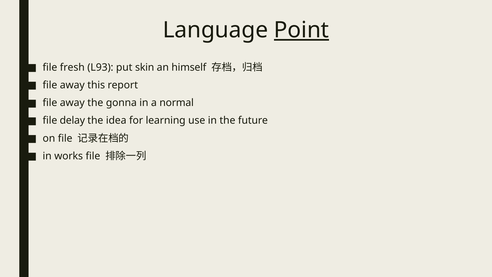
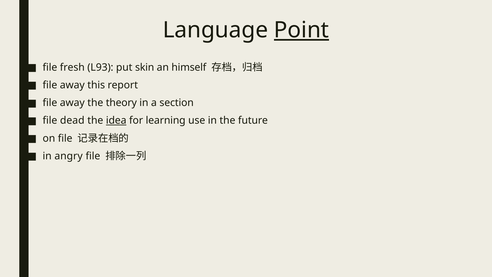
gonna: gonna -> theory (121, 103)
normal: normal -> section (177, 103)
delay: delay -> dead (72, 120)
idea underline: none -> present (116, 120)
works: works -> angry (69, 156)
